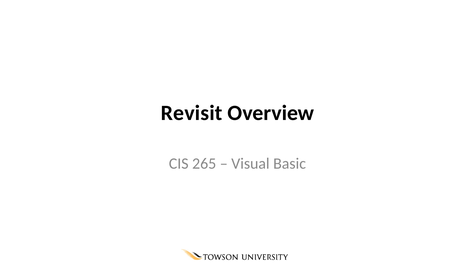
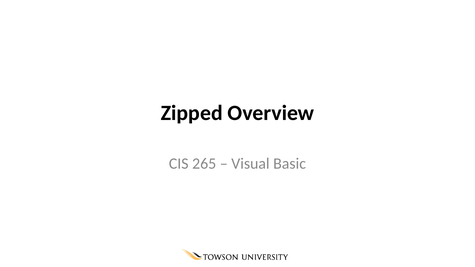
Revisit: Revisit -> Zipped (192, 113)
